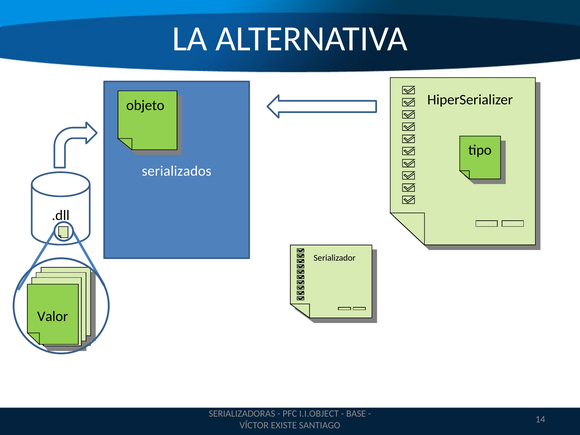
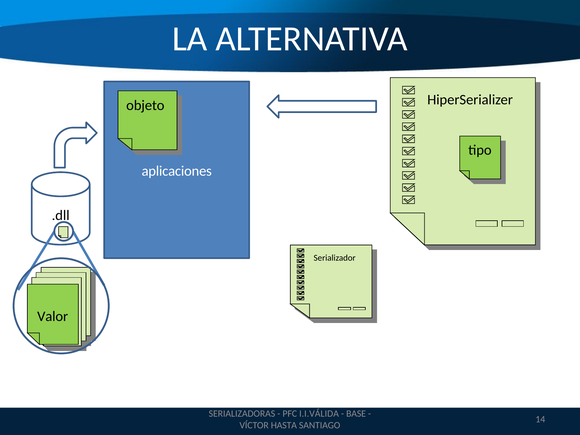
serializados: serializados -> aplicaciones (177, 171)
I.I.OBJECT: I.I.OBJECT -> I.I.VÁLIDA (319, 414)
EXISTE: EXISTE -> HASTA (284, 425)
